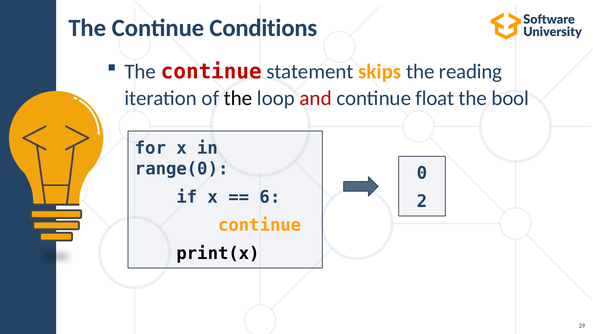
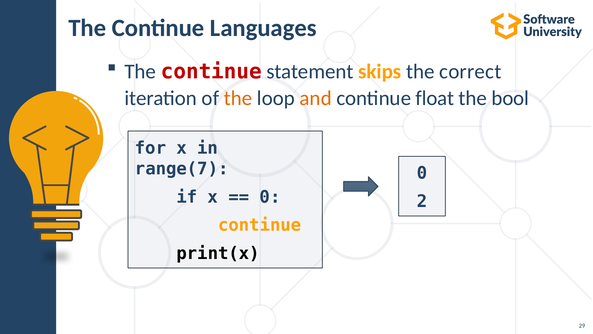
Conditions: Conditions -> Languages (263, 28)
reading: reading -> correct (470, 72)
the colour: black -> orange (238, 98)
and colour: red -> orange (316, 98)
range(0: range(0 -> range(7 (182, 169)
6: 6 -> 0 (270, 197)
